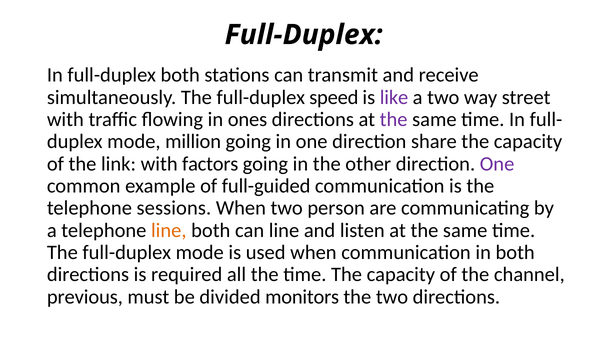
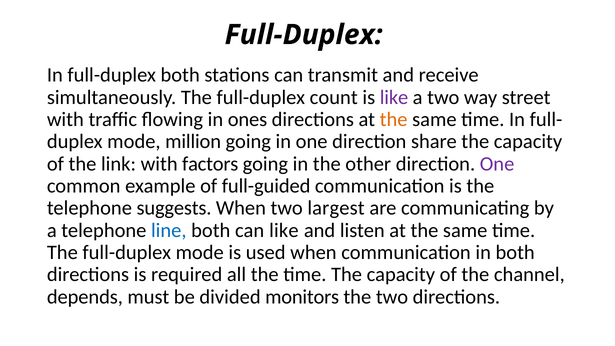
speed: speed -> count (334, 97)
the colour: purple -> orange (394, 120)
sessions: sessions -> suggests (174, 208)
person: person -> largest (336, 208)
line colour: orange -> blue (169, 230)
can line: line -> like (284, 230)
previous: previous -> depends (85, 297)
